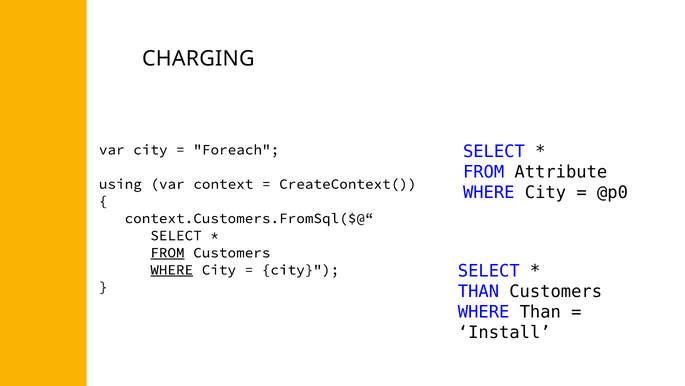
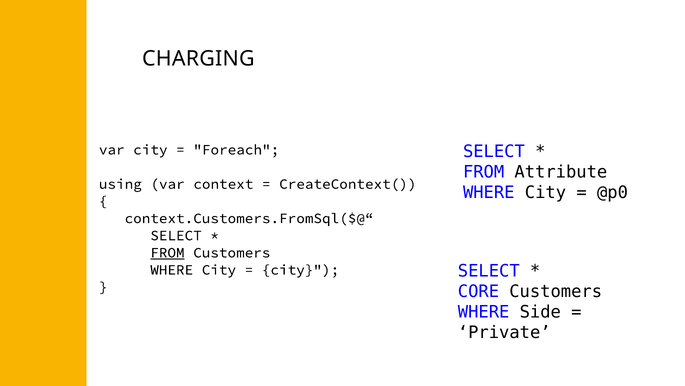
WHERE underline: present -> none (172, 269)
THAN: THAN -> CORE (478, 291)
WHERE Than: Than -> Side (540, 312)
Install: Install -> Private (504, 332)
